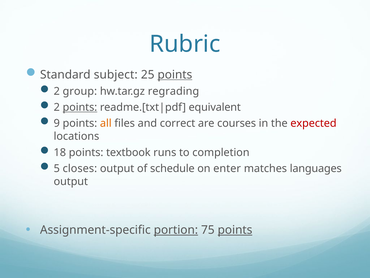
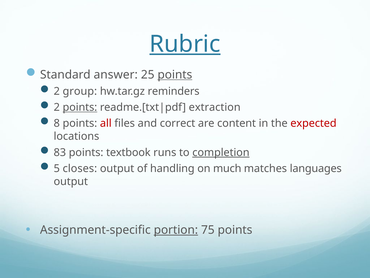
Rubric underline: none -> present (185, 44)
subject: subject -> answer (116, 75)
regrading: regrading -> reminders (174, 91)
equivalent: equivalent -> extraction (215, 107)
9: 9 -> 8 (57, 123)
all colour: orange -> red (106, 123)
courses: courses -> content (237, 123)
18: 18 -> 83 (60, 152)
completion underline: none -> present (221, 152)
schedule: schedule -> handling (172, 168)
enter: enter -> much (227, 168)
points underline: present -> none (235, 230)
